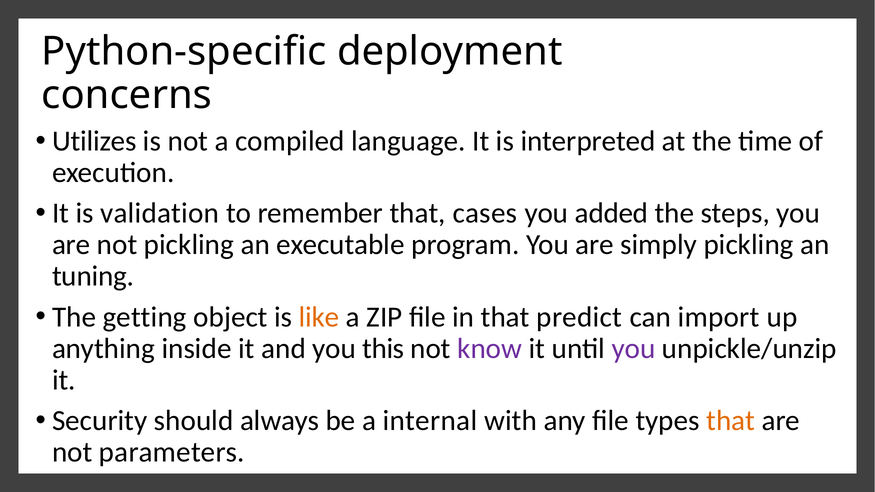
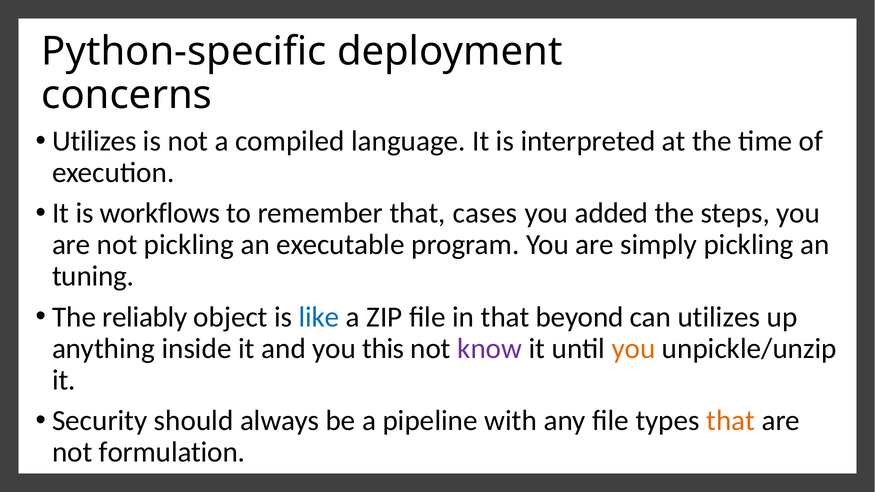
validation: validation -> workflows (160, 213)
getting: getting -> reliably (145, 317)
like colour: orange -> blue (319, 317)
predict: predict -> beyond (580, 317)
can import: import -> utilizes (719, 317)
you colour: purple -> orange (634, 349)
internal: internal -> pipeline (430, 421)
parameters: parameters -> formulation (172, 452)
